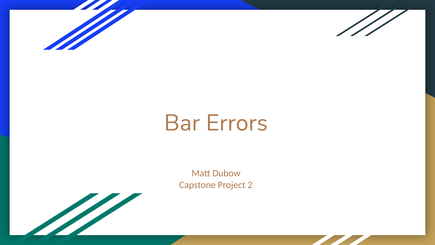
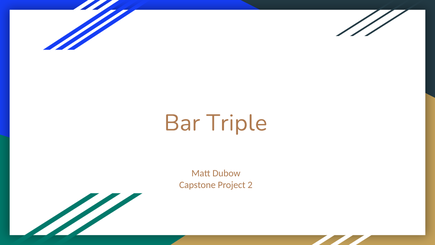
Errors: Errors -> Triple (237, 123)
